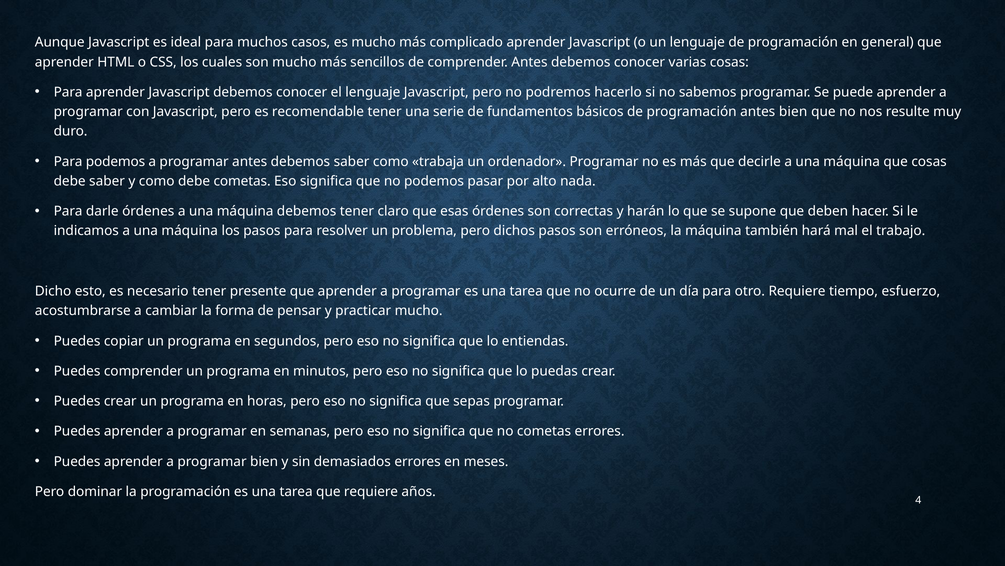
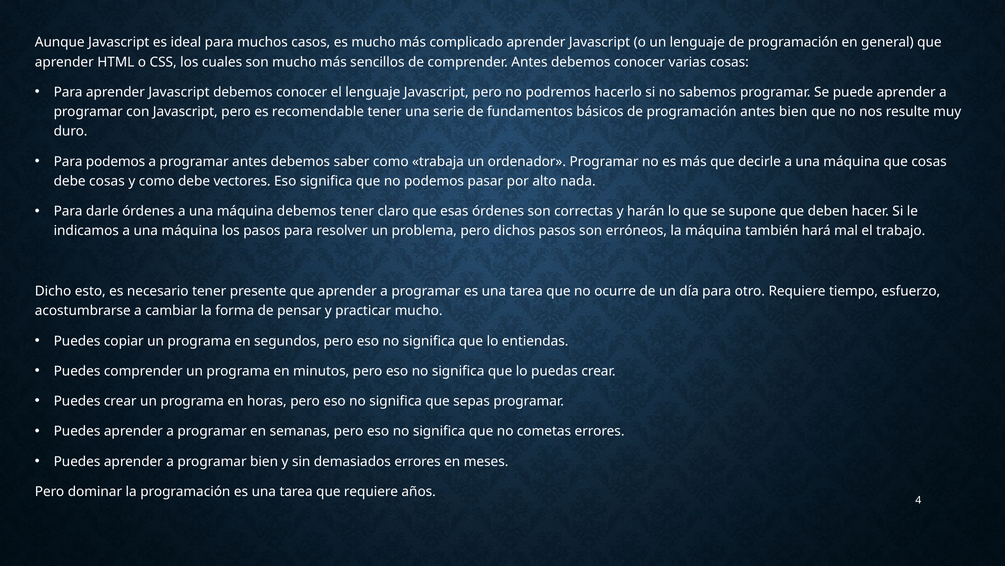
debe saber: saber -> cosas (107, 181)
debe cometas: cometas -> vectores (242, 181)
